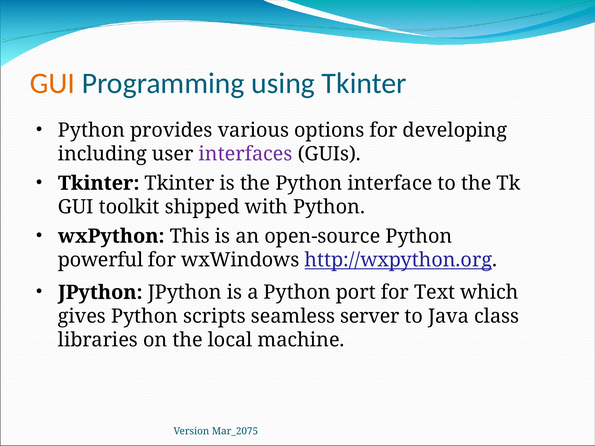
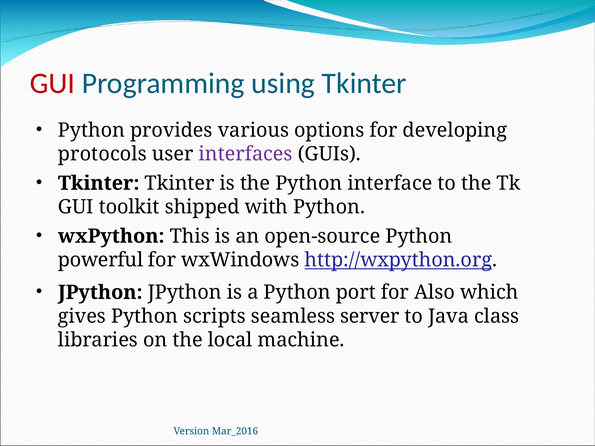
GUI colour: orange -> red (52, 83)
including: including -> protocols (102, 154)
Text: Text -> Also (435, 293)
Mar_2075: Mar_2075 -> Mar_2016 (235, 431)
